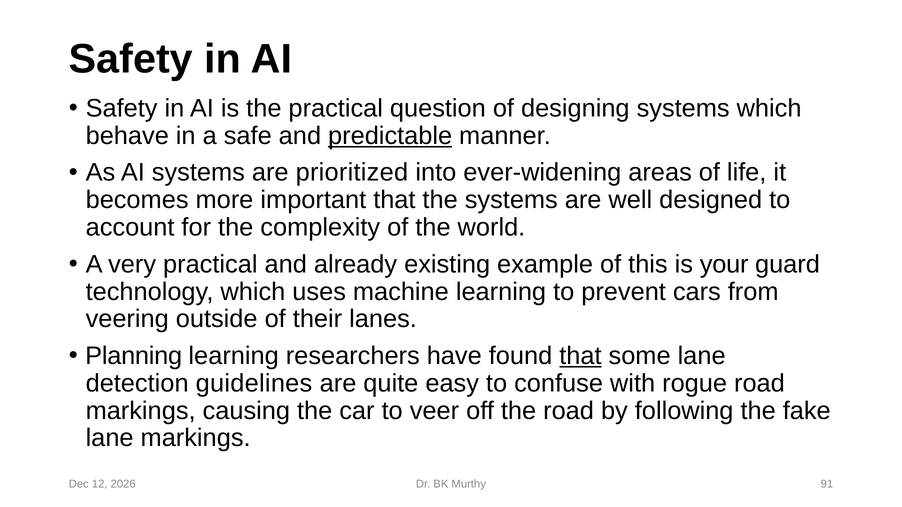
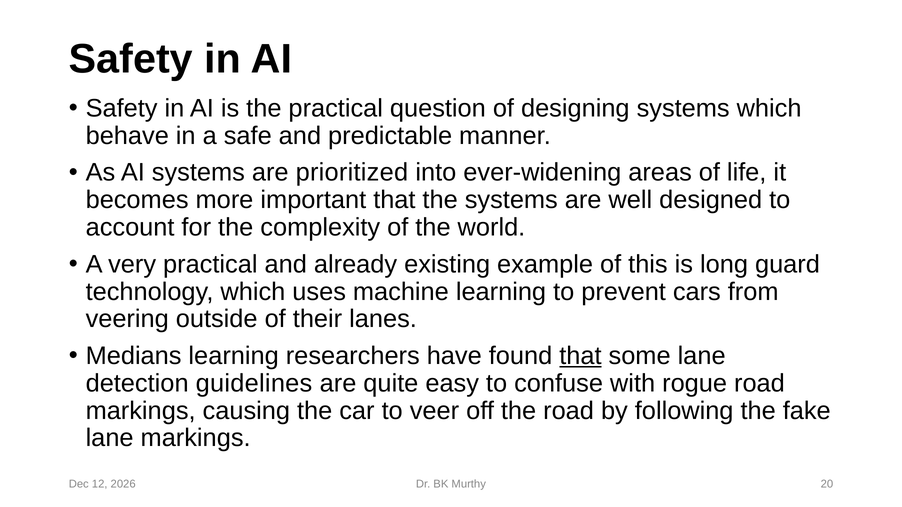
predictable underline: present -> none (390, 136)
your: your -> long (724, 264)
Planning: Planning -> Medians (134, 356)
91: 91 -> 20 (827, 485)
